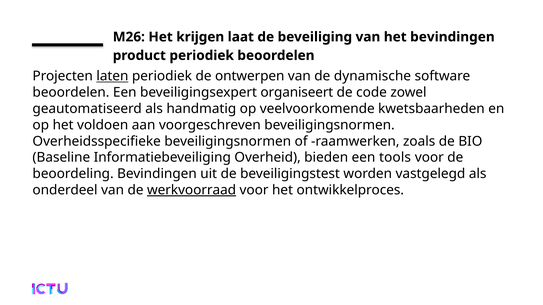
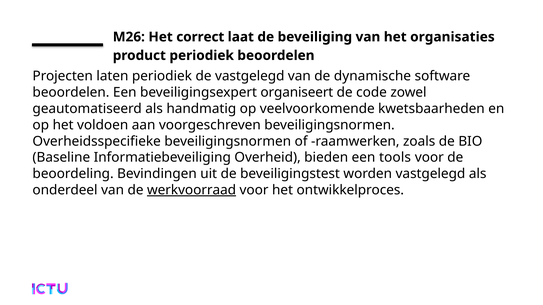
krijgen: krijgen -> correct (200, 37)
het bevindingen: bevindingen -> organisaties (452, 37)
laten underline: present -> none (112, 76)
de ontwerpen: ontwerpen -> vastgelegd (250, 76)
